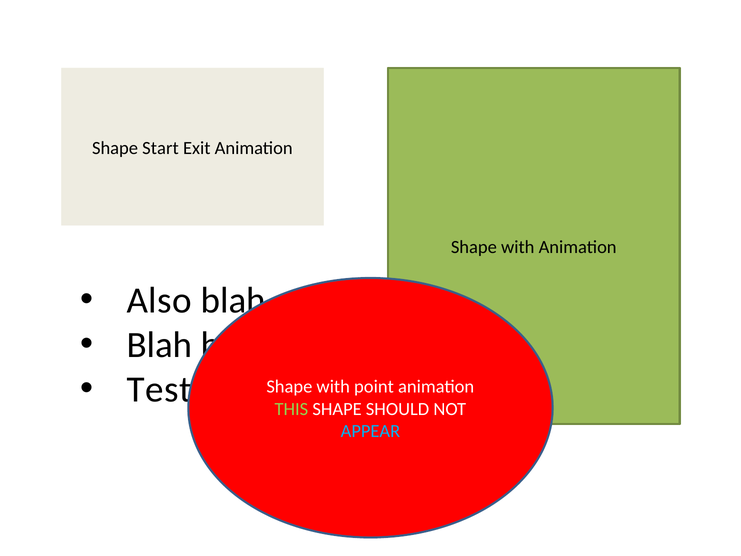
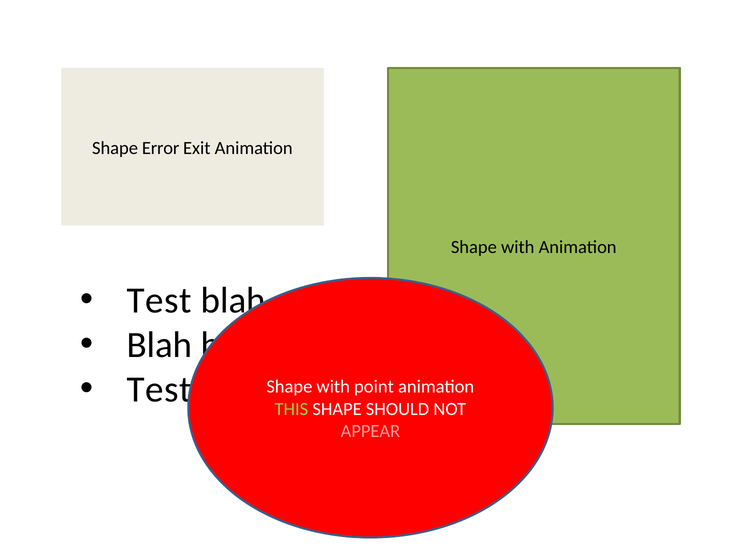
Start: Start -> Error (161, 148)
Also: Also -> Test (159, 300)
APPEAR colour: light blue -> pink (370, 431)
